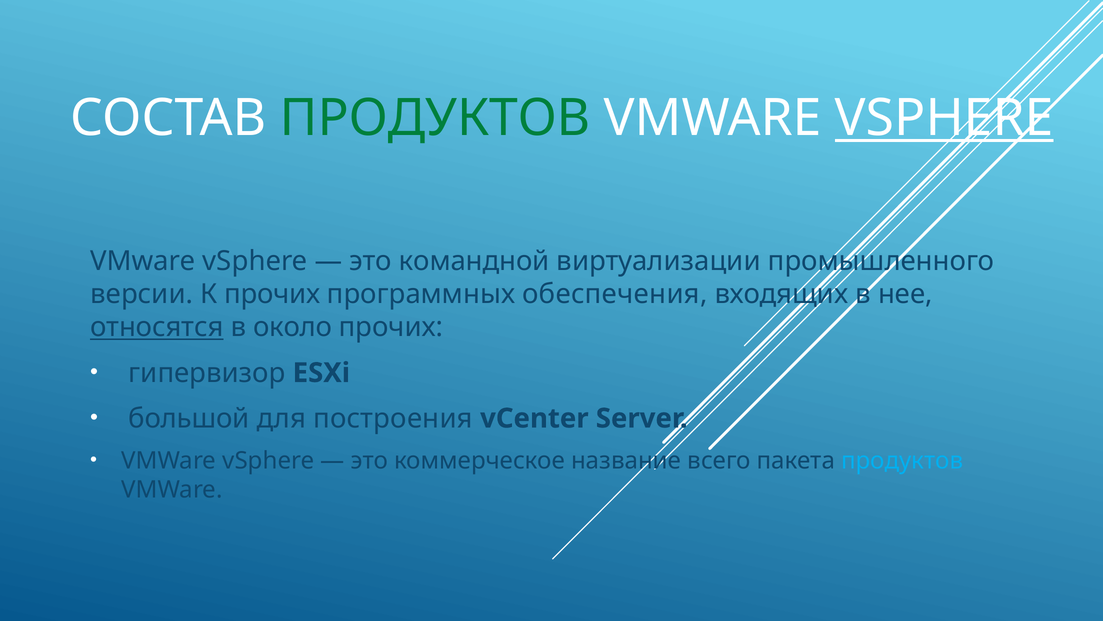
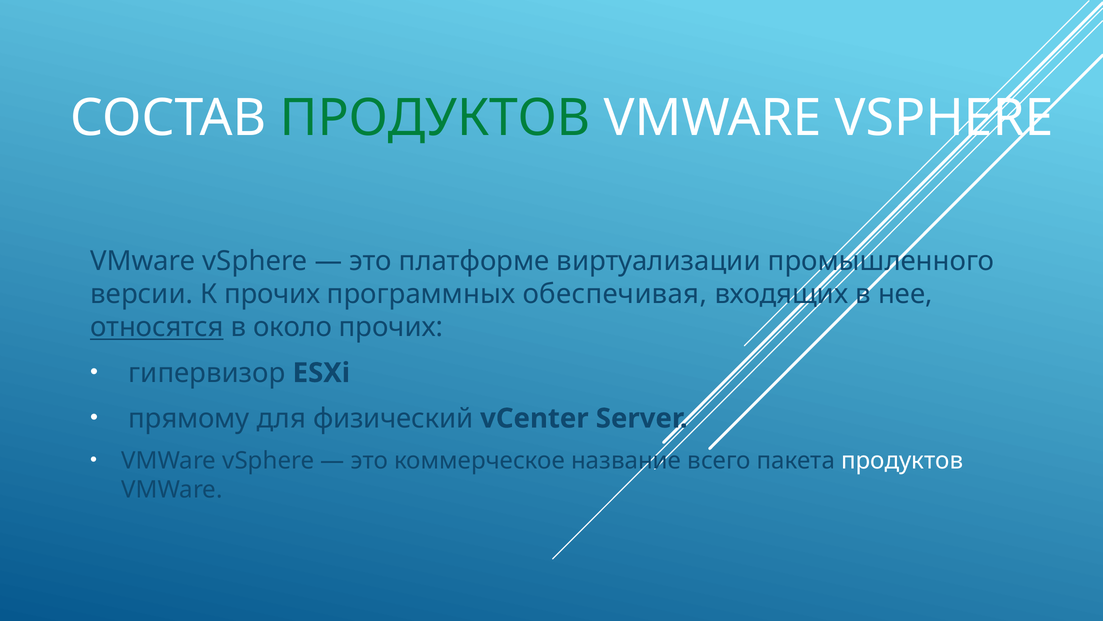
VSPHERE underline: present -> none (944, 118)
командной: командной -> платформе (474, 261)
обеспечения: обеспечения -> обеспечивая (615, 294)
большой: большой -> прямому (189, 418)
построения: построения -> физический (393, 418)
продуктов colour: light blue -> white (902, 461)
